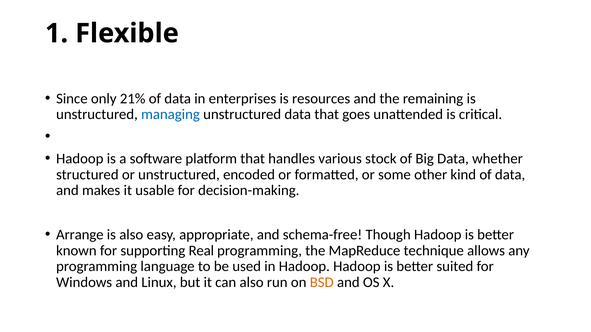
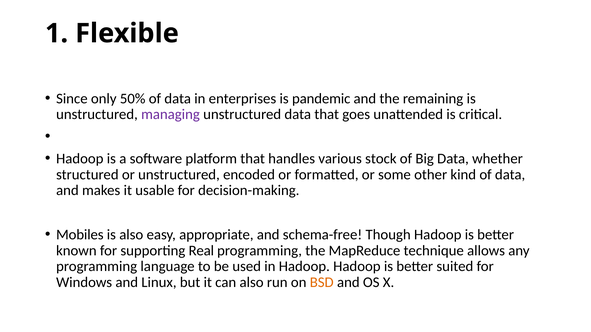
21%: 21% -> 50% (133, 99)
resources: resources -> pandemic (321, 99)
managing colour: blue -> purple (170, 115)
Arrange: Arrange -> Mobiles (80, 235)
